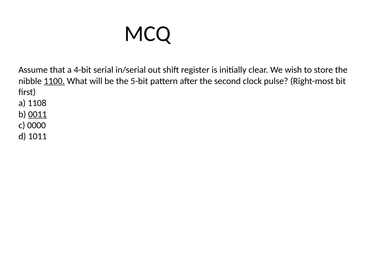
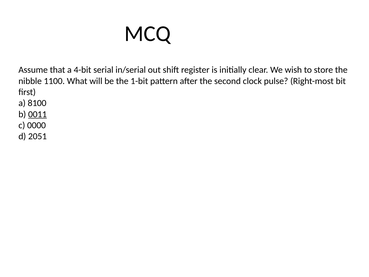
1100 underline: present -> none (54, 81)
5-bit: 5-bit -> 1-bit (139, 81)
1108: 1108 -> 8100 (37, 103)
1011: 1011 -> 2051 (37, 136)
